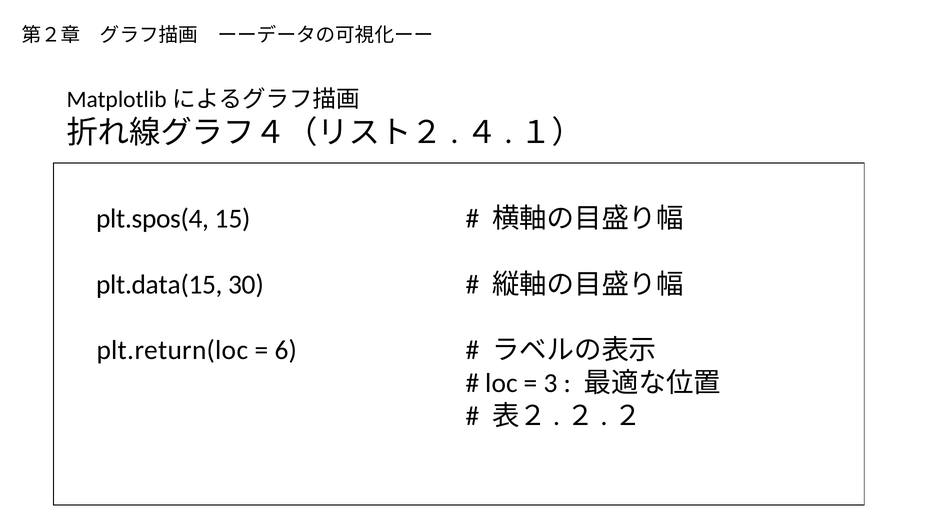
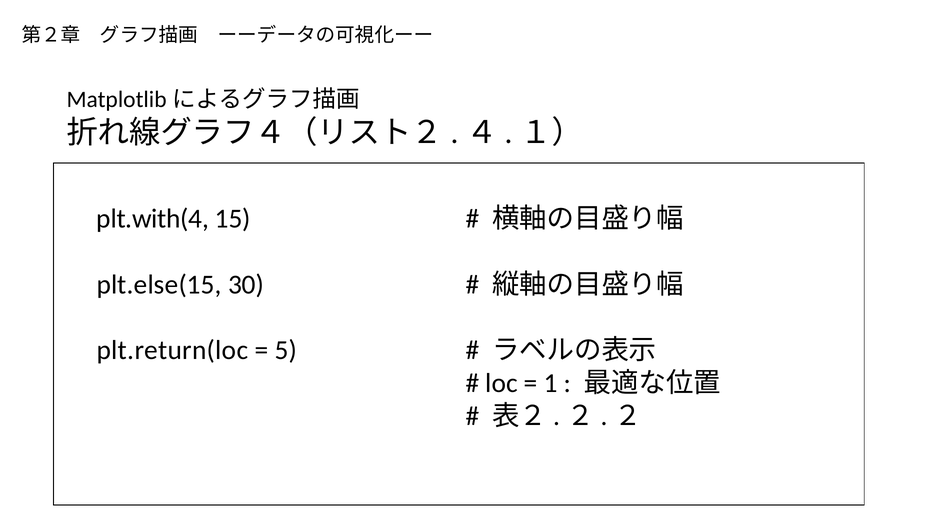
plt.spos(4: plt.spos(4 -> plt.with(4 (153, 219)
plt.data(15: plt.data(15 -> plt.else(15 (159, 284)
6: 6 -> 5 (286, 350)
3: 3 -> 1 (551, 383)
